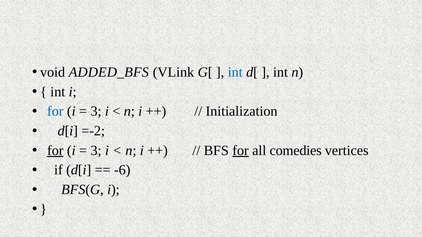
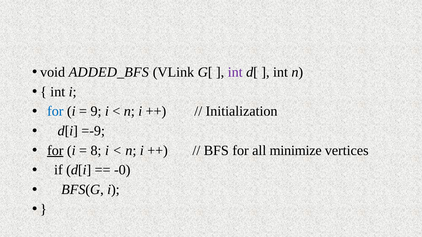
int colour: blue -> purple (235, 72)
3: 3 -> 9 (96, 111)
=-2: =-2 -> =-9 (93, 131)
3: 3 -> 8 (96, 151)
for underline: present -> none (241, 151)
comedies: comedies -> minimize (296, 151)
-6: -6 -> -0 (122, 170)
